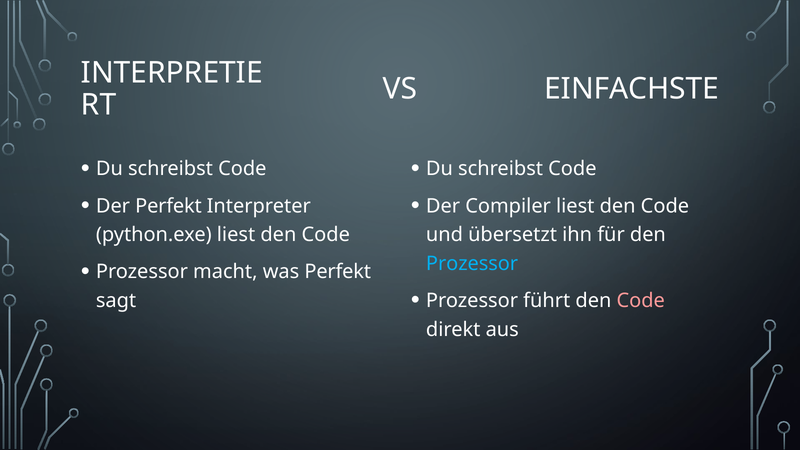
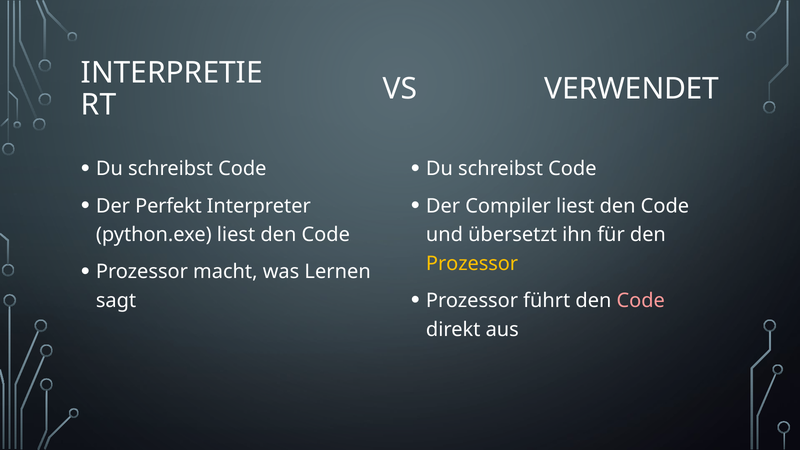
EINFACHSTE: EINFACHSTE -> VERWENDET (632, 89)
Prozessor colour: light blue -> yellow (472, 264)
was Perfekt: Perfekt -> Lernen (338, 272)
